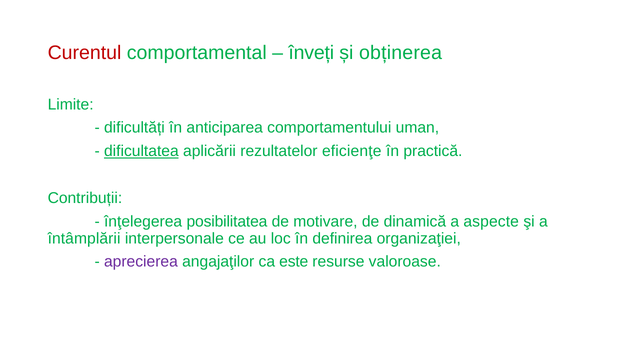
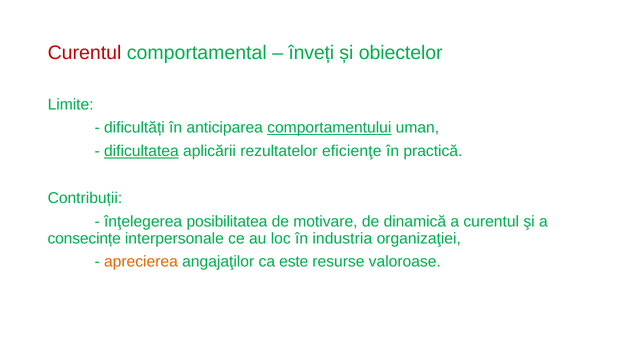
obținerea: obținerea -> obiectelor (401, 53)
comportamentului underline: none -> present (329, 128)
a aspecte: aspecte -> curentul (491, 221)
întâmplării: întâmplării -> consecințe (84, 238)
definirea: definirea -> industria (342, 238)
aprecierea colour: purple -> orange (141, 261)
